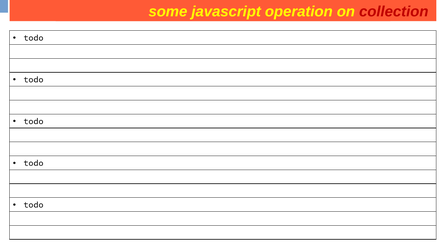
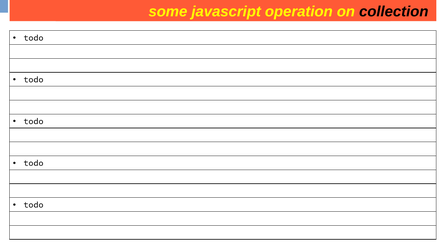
collection colour: red -> black (394, 12)
